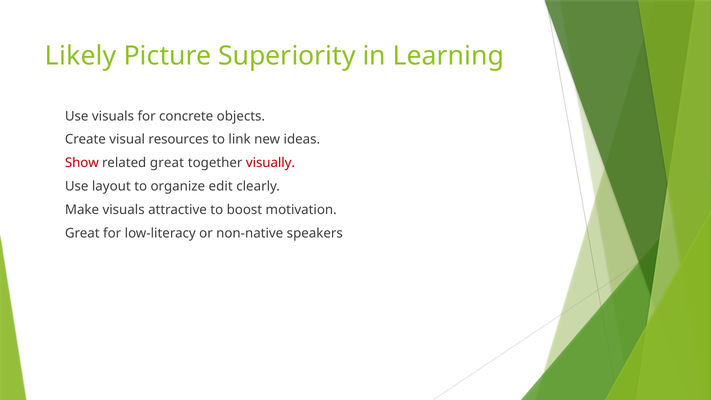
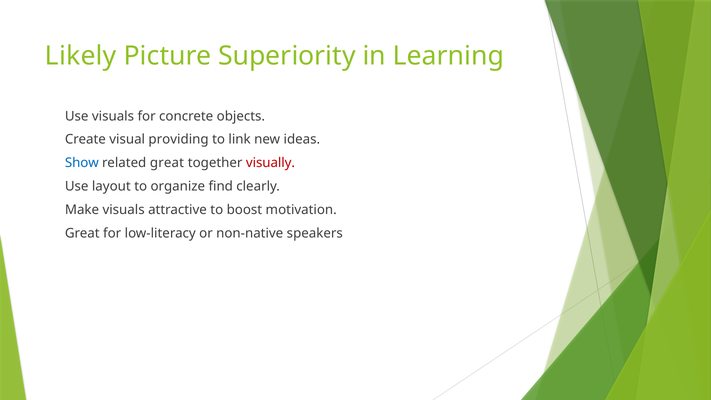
resources: resources -> providing (179, 140)
Show colour: red -> blue (82, 163)
edit: edit -> find (221, 186)
